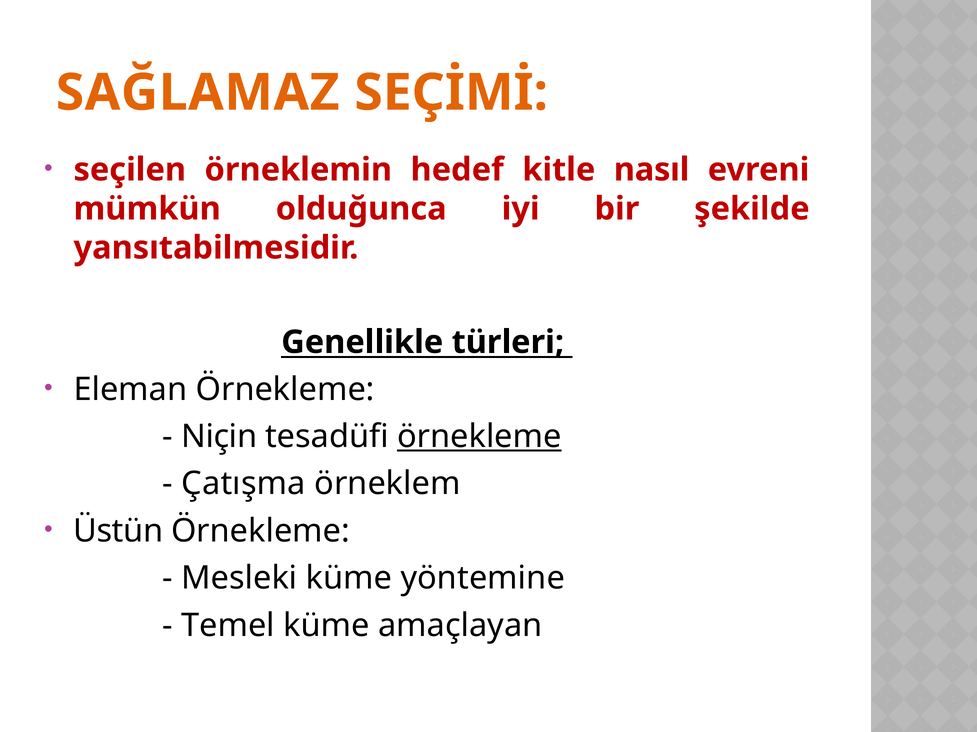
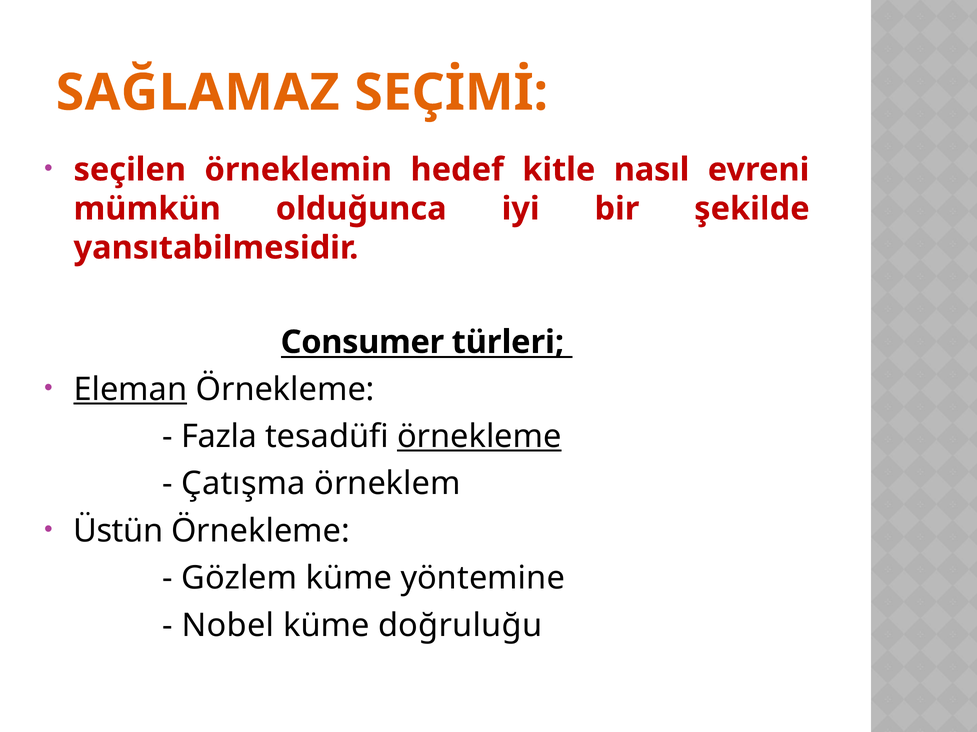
Genellikle: Genellikle -> Consumer (362, 343)
Eleman underline: none -> present (130, 390)
Niçin: Niçin -> Fazla (219, 437)
Mesleki: Mesleki -> Gözlem (239, 579)
Temel: Temel -> Nobel (228, 626)
amaçlayan: amaçlayan -> doğruluğu (460, 626)
